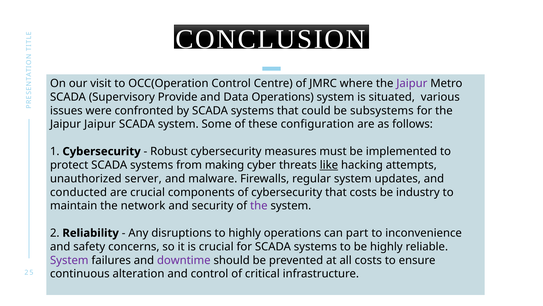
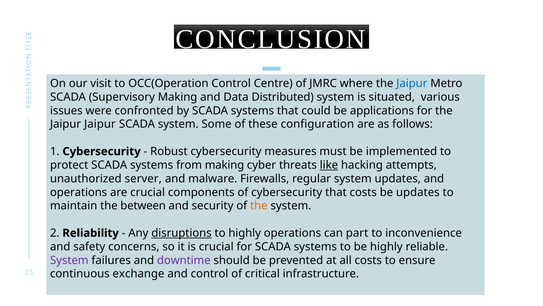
Jaipur colour: purple -> blue (412, 83)
Supervisory Provide: Provide -> Making (178, 97)
Data Operations: Operations -> Distributed (283, 97)
subsystems: subsystems -> applications (382, 110)
conducted: conducted -> operations (79, 192)
be industry: industry -> updates (418, 192)
network: network -> between (143, 205)
the colour: purple -> orange (259, 205)
disruptions underline: none -> present (181, 233)
alteration: alteration -> exchange (138, 273)
